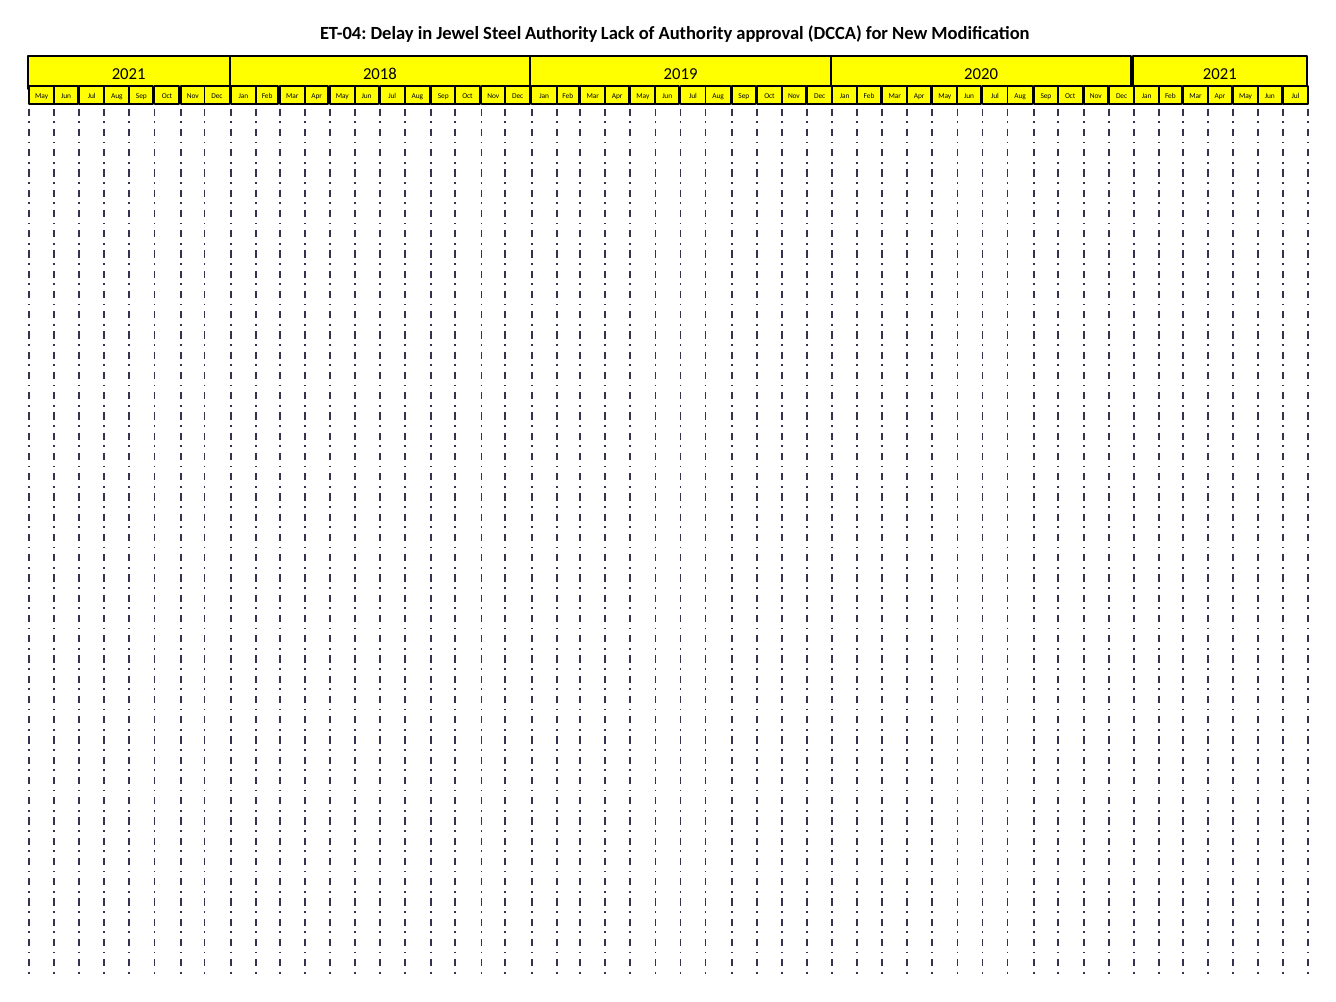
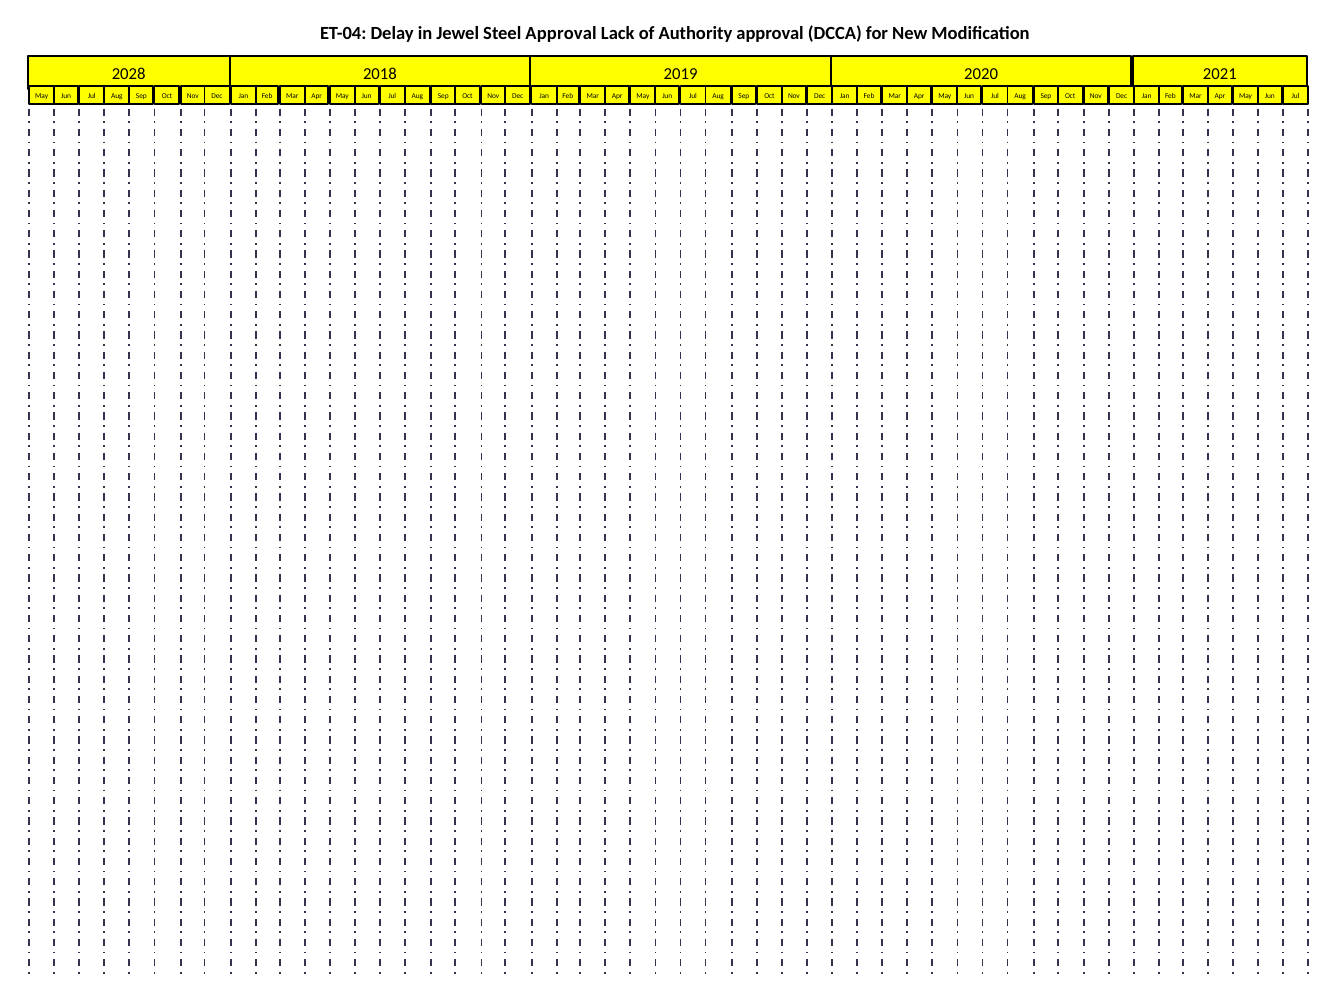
Steel Authority: Authority -> Approval (561, 33)
2021: 2021 -> 2028 (129, 73)
